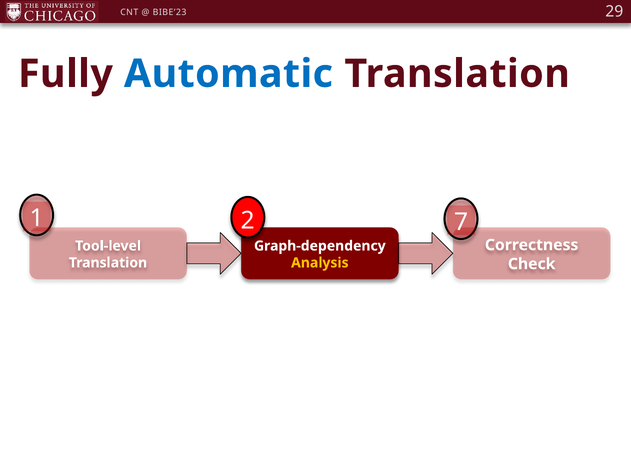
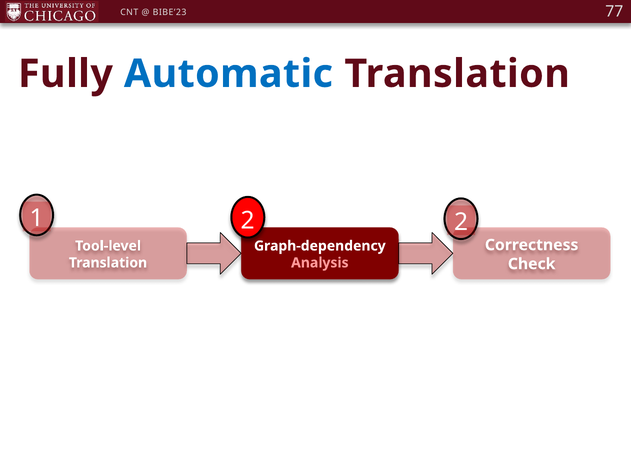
29: 29 -> 77 (614, 12)
2 7: 7 -> 2 (461, 222)
Analysis colour: yellow -> pink (320, 262)
